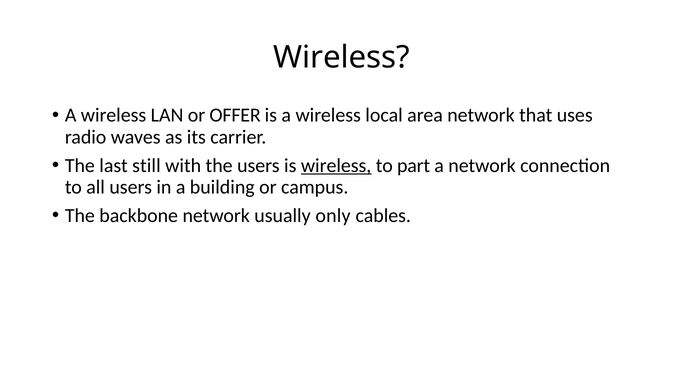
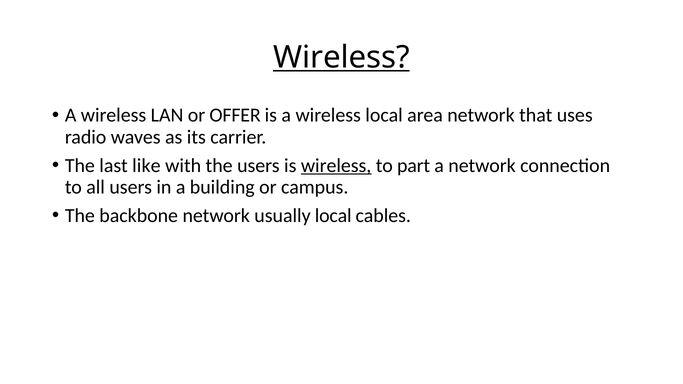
Wireless underline: none -> present (341, 57)
still: still -> like (146, 166)
usually only: only -> local (333, 216)
